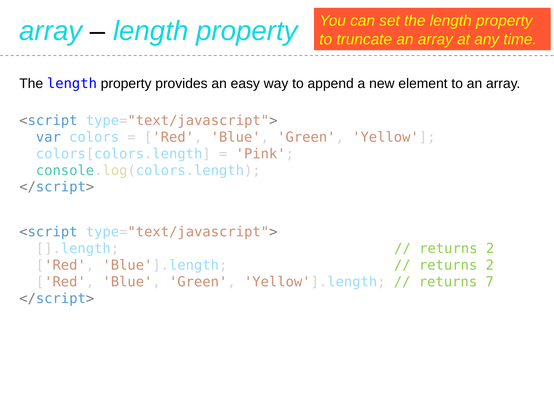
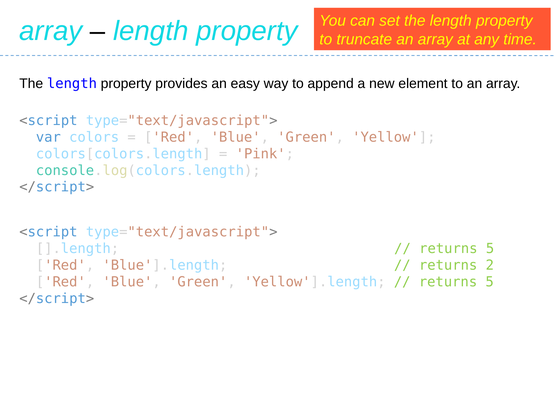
2: 2 -> 5 (490, 248)
7: 7 -> 5 (490, 282)
